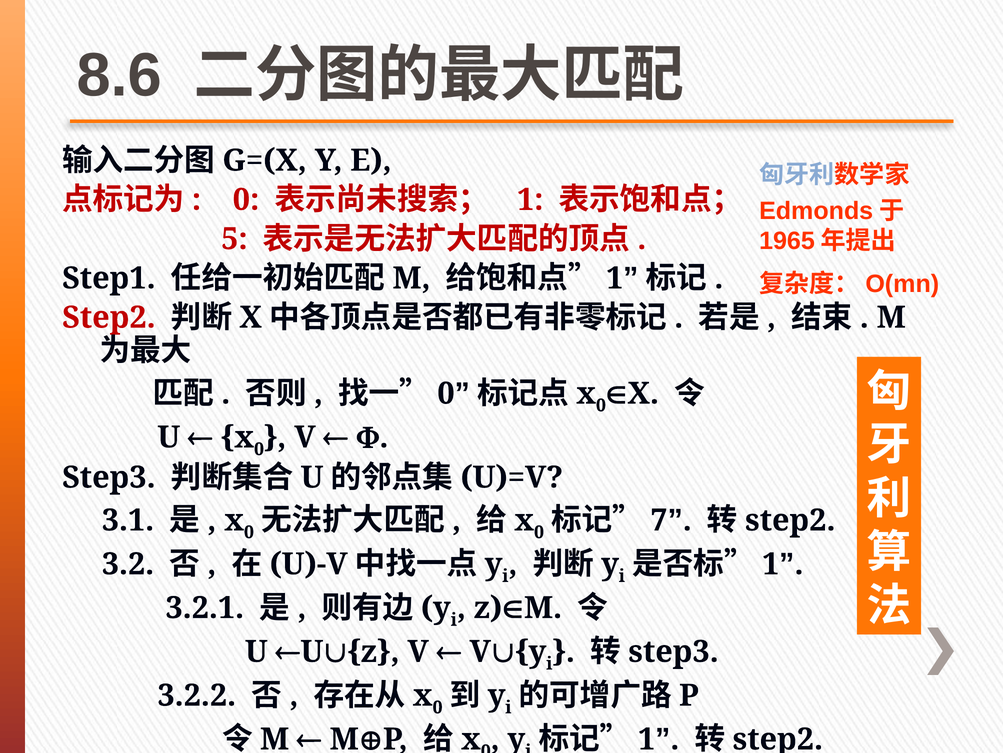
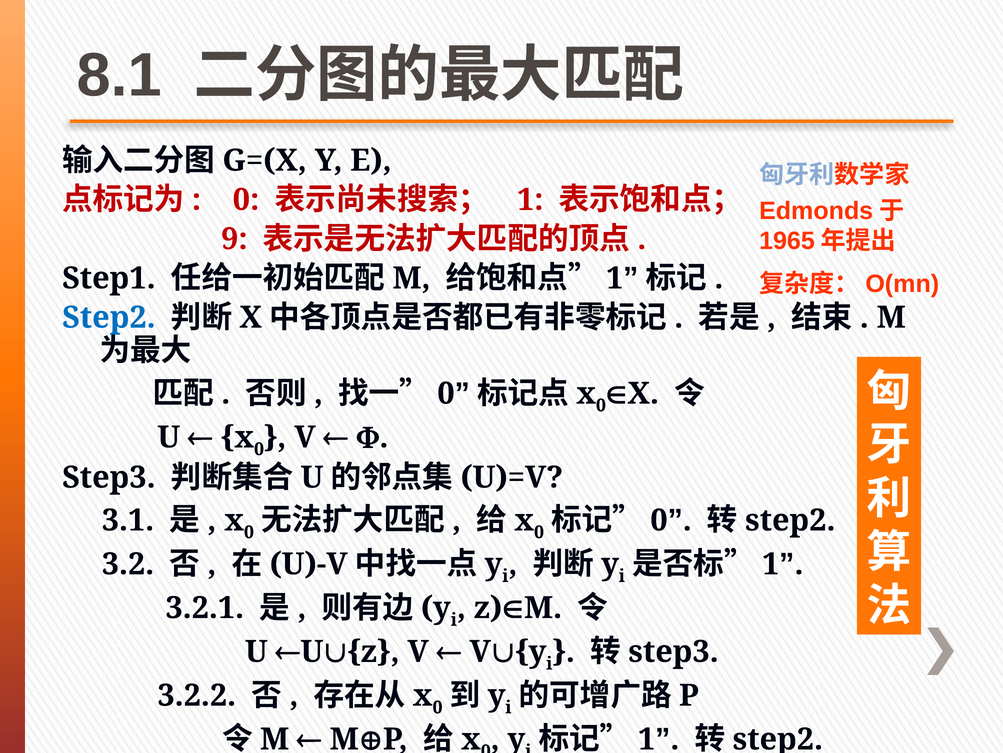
8.6: 8.6 -> 8.1 (119, 76)
5: 5 -> 9 (234, 239)
Step2 colour: red -> blue (109, 317)
7: 7 -> 0 (659, 520)
